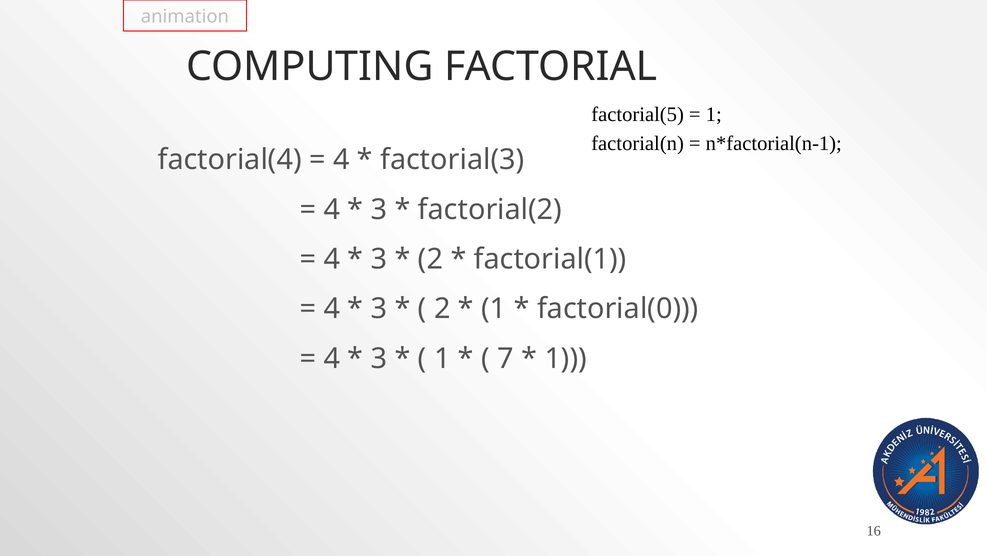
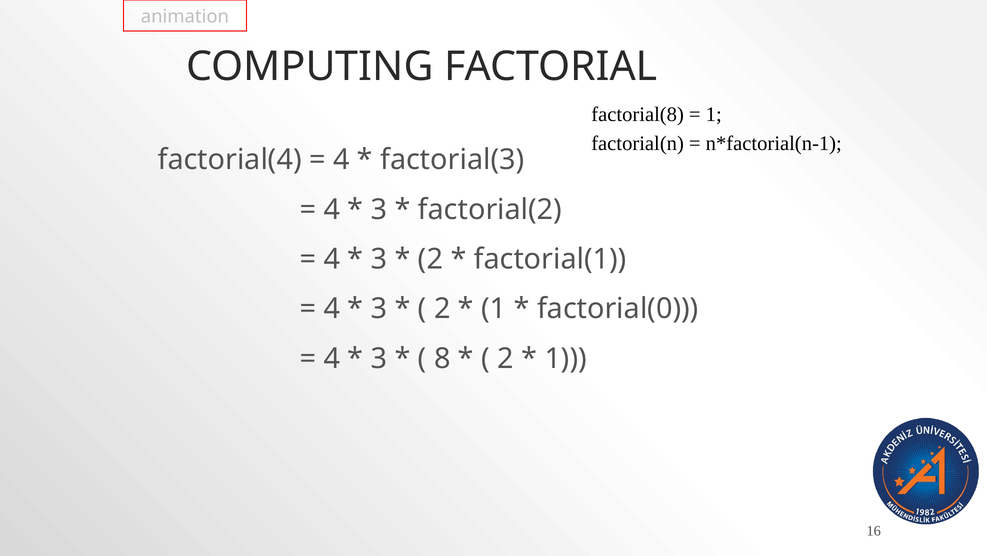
factorial(5: factorial(5 -> factorial(8 (638, 114)
1: 1 -> 8 (442, 358)
7: 7 -> 2 (506, 358)
